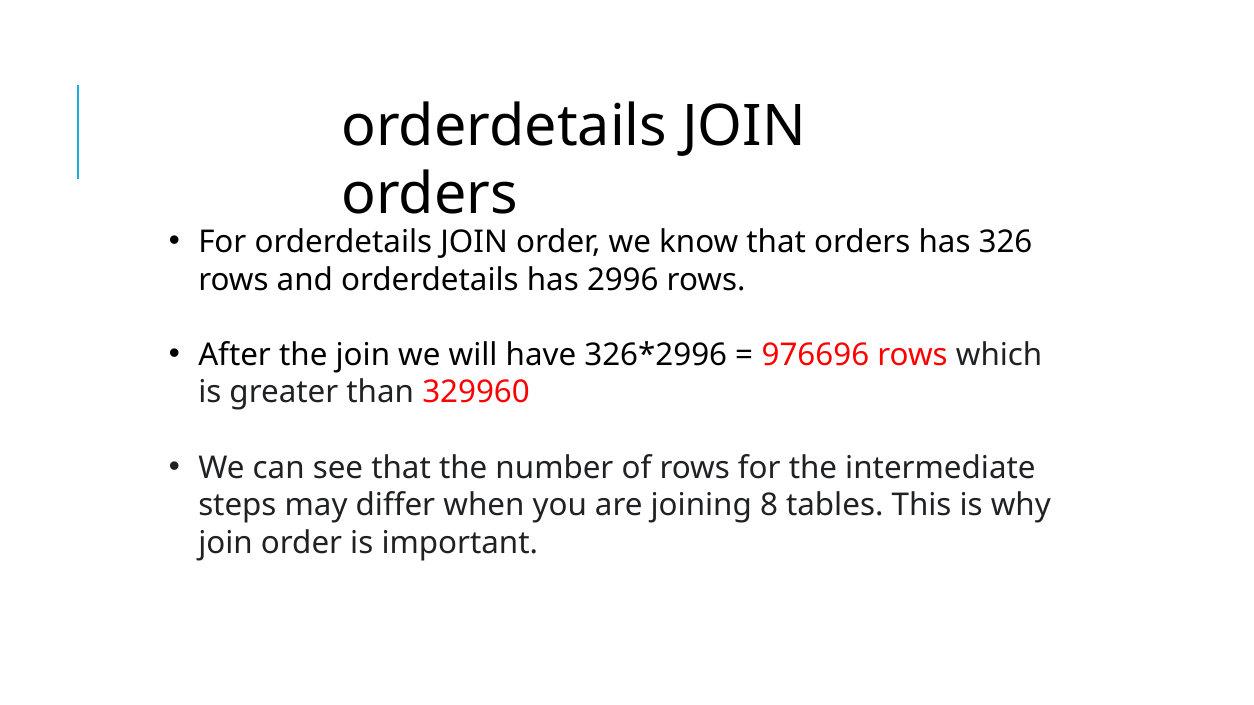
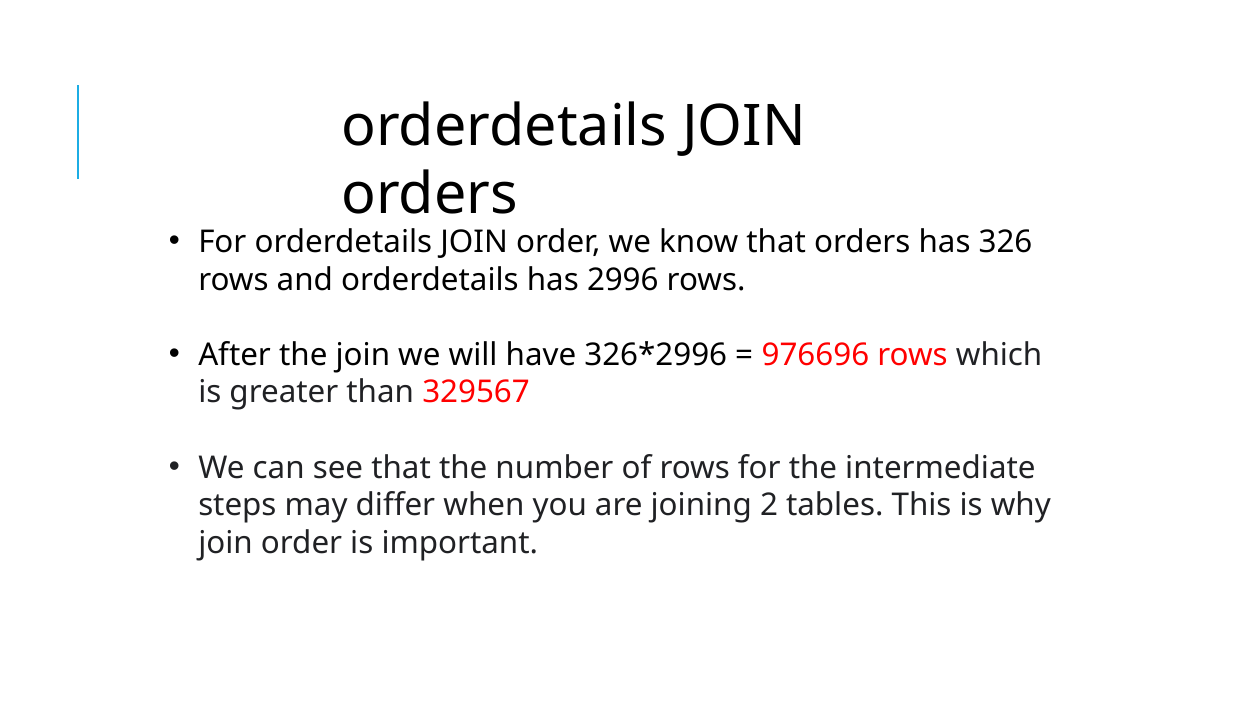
329960: 329960 -> 329567 (476, 393)
8: 8 -> 2 (769, 506)
